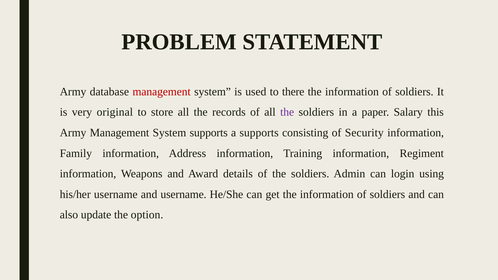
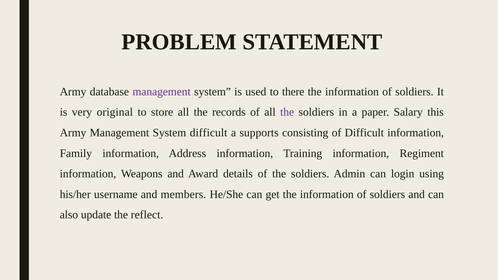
management colour: red -> purple (162, 92)
System supports: supports -> difficult (209, 133)
of Security: Security -> Difficult (364, 133)
and username: username -> members (183, 194)
option: option -> reflect (147, 215)
